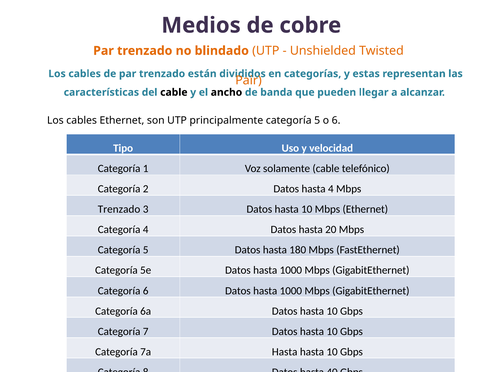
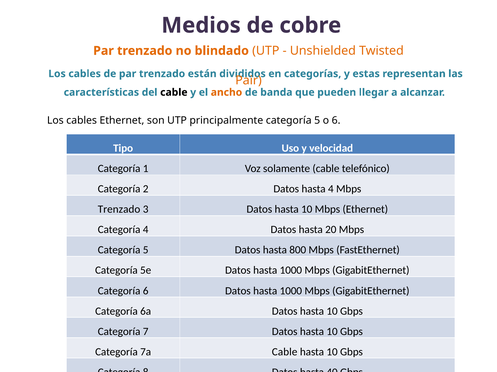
ancho colour: black -> orange (226, 93)
180: 180 -> 800 (298, 251)
7a Hasta: Hasta -> Cable (285, 352)
